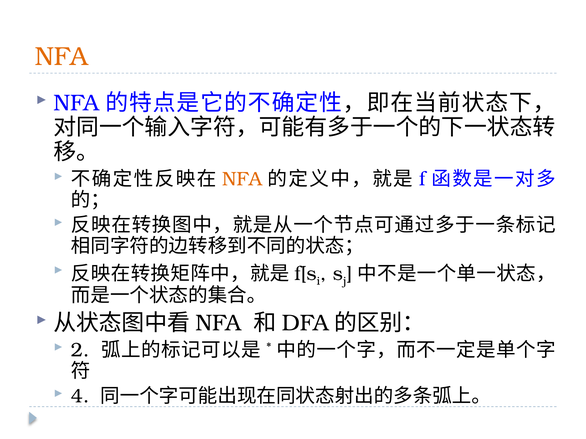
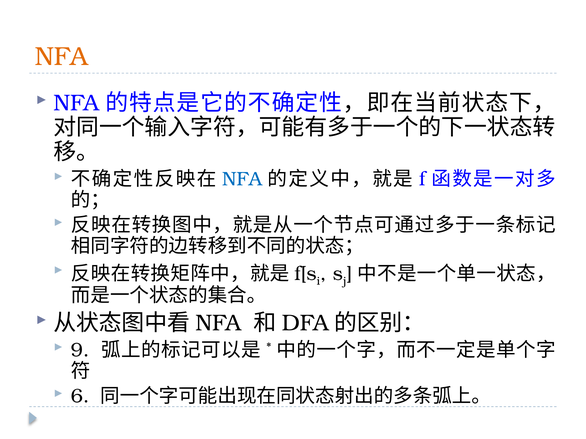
NFA colour: orange -> blue (242, 179)
2: 2 -> 9 (80, 350)
4: 4 -> 6 (80, 397)
